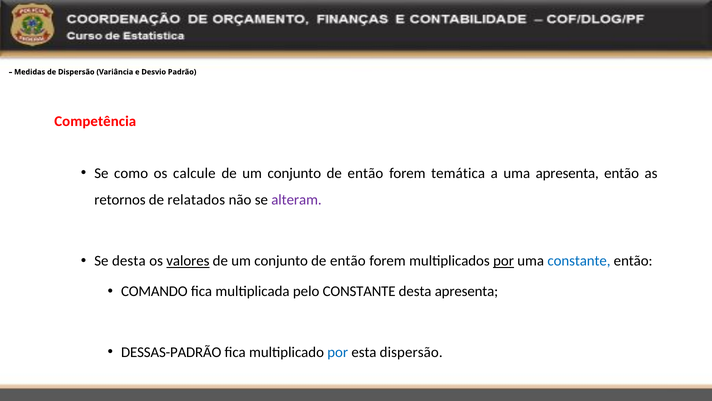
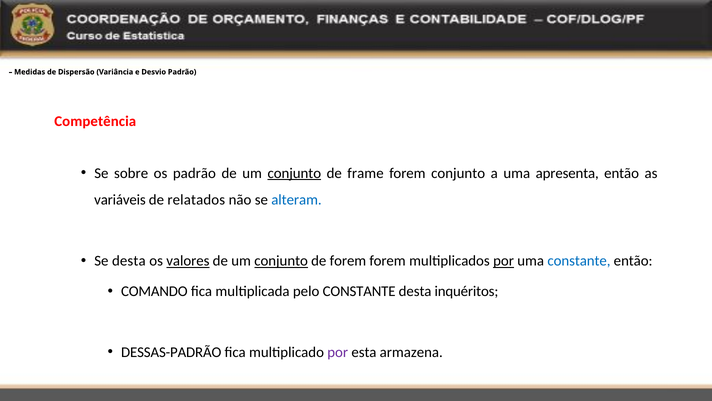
como: como -> sobre (131, 173)
os calcule: calcule -> padrão (194, 173)
conjunto underline: none -> present (294, 173)
então: então -> frame (365, 173)
forem temática: temática -> conjunto (458, 173)
retornos: retornos -> variáveis (120, 200)
alteram colour: purple -> blue (297, 200)
conjunto underline: none -> present (281, 261)
então: então -> forem (348, 261)
desta apresenta: apresenta -> inquéritos (466, 291)
por colour: blue -> purple (338, 352)
esta dispersão: dispersão -> armazena (411, 352)
